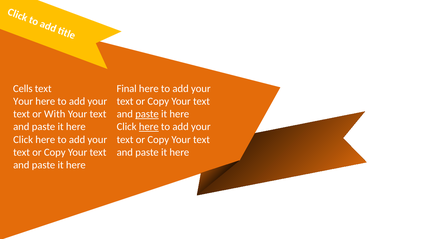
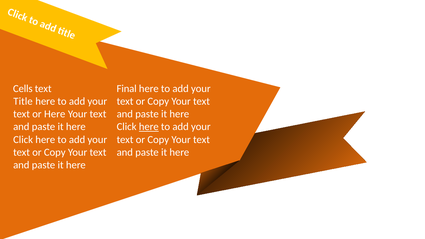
Your: Your -> Title (23, 101)
or With: With -> Here (55, 114)
paste underline: present -> none (147, 114)
